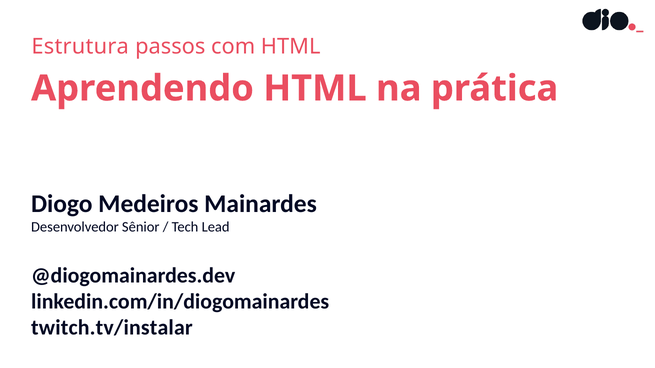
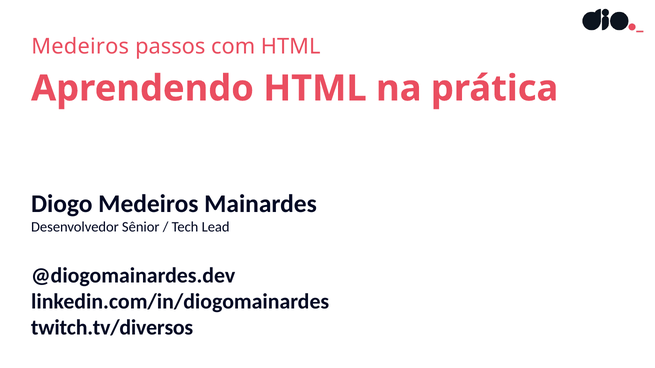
Estrutura: Estrutura -> Medeiros (80, 47)
twitch.tv/instalar: twitch.tv/instalar -> twitch.tv/diversos (112, 328)
